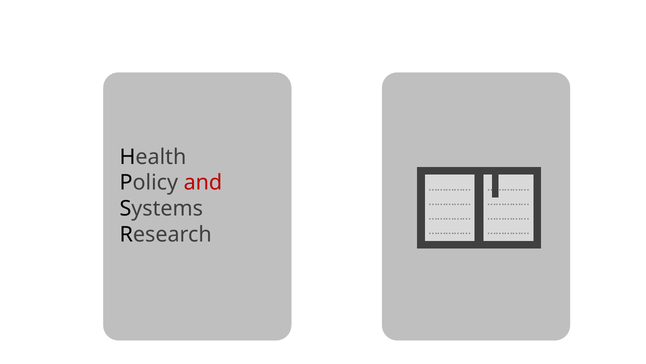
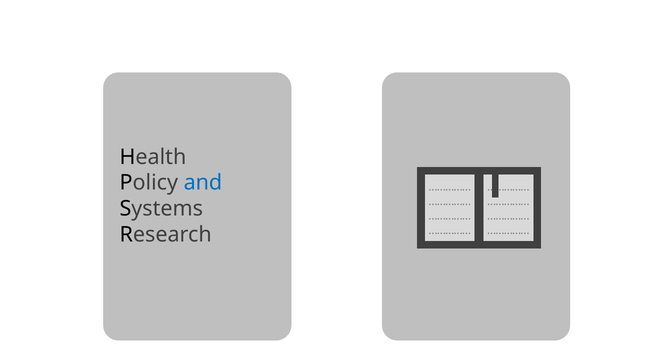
and colour: red -> blue (203, 183)
